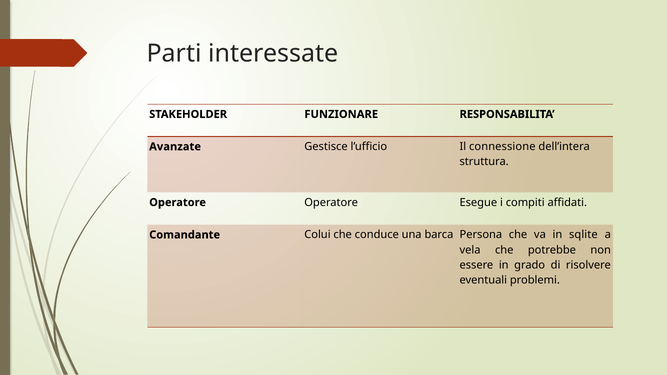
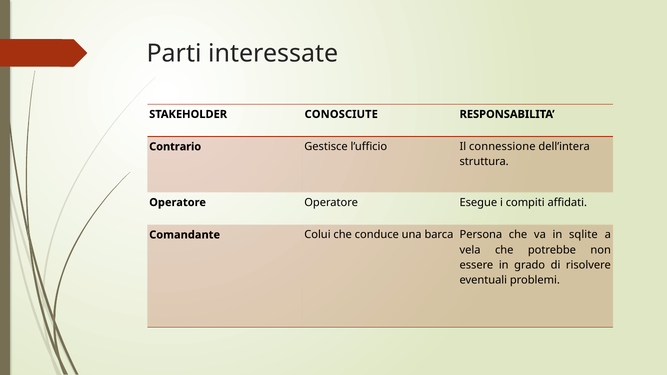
FUNZIONARE: FUNZIONARE -> CONOSCIUTE (341, 114)
Avanzate: Avanzate -> Contrario (175, 147)
